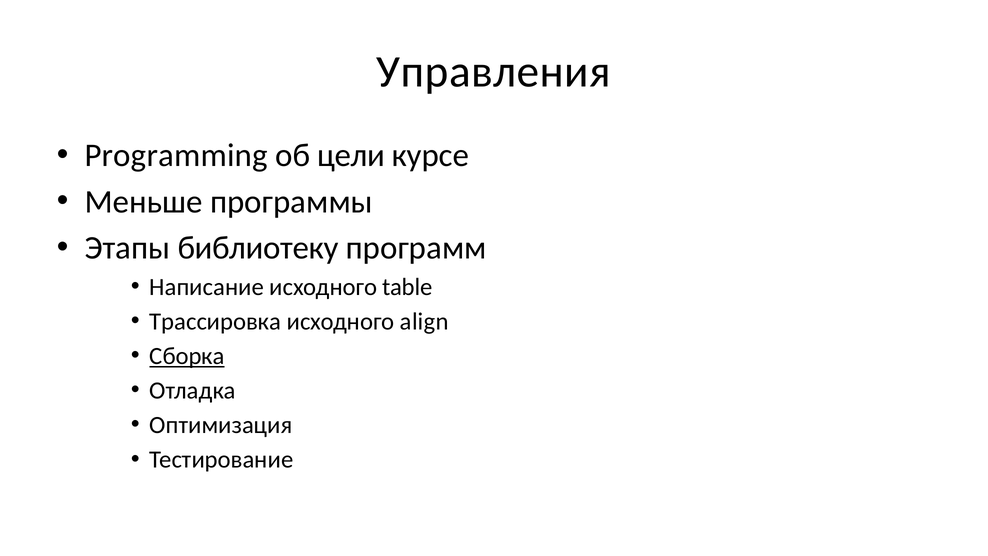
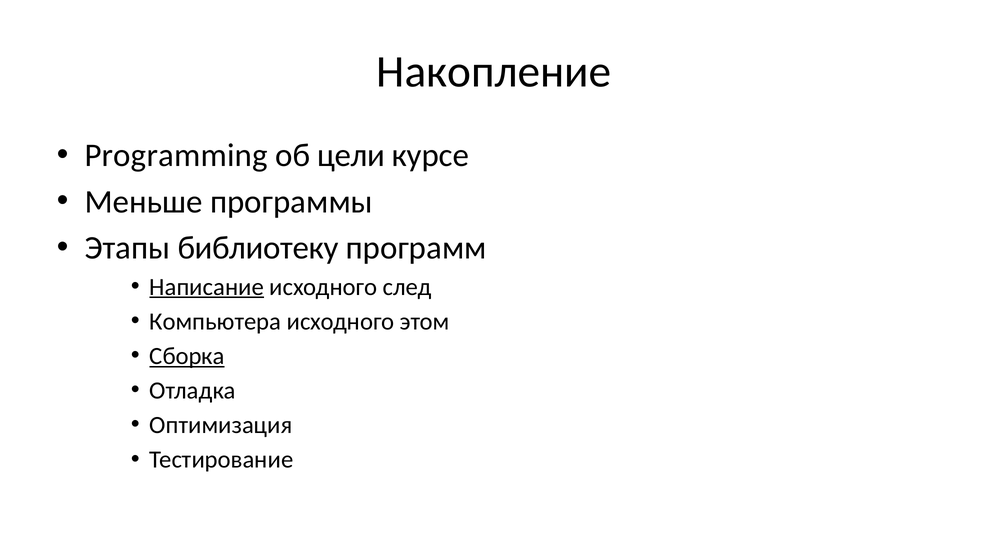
Управления: Управления -> Накопление (494, 72)
Написание underline: none -> present (207, 287)
table: table -> след (407, 287)
Трассировка: Трассировка -> Компьютера (215, 321)
align: align -> этом (425, 321)
